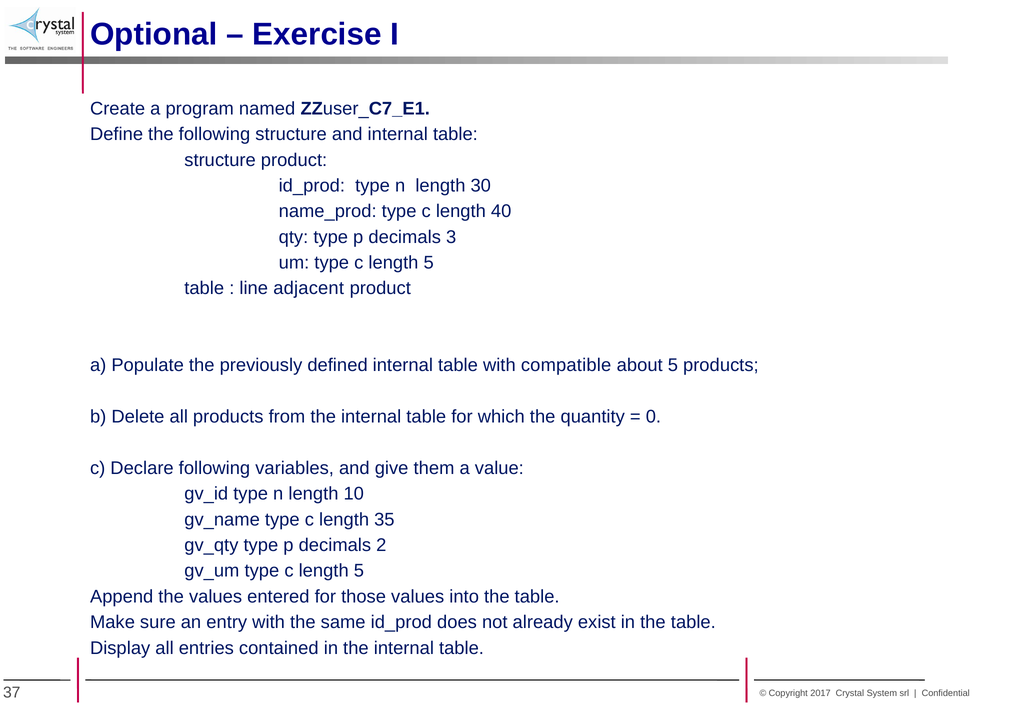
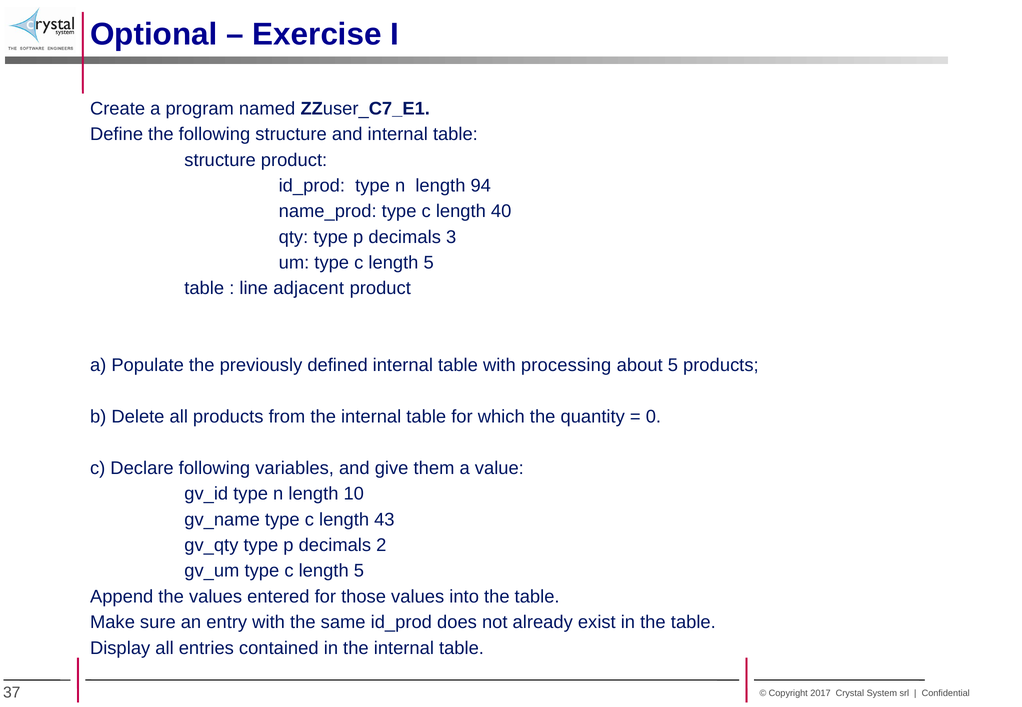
30: 30 -> 94 (481, 186)
compatible: compatible -> processing (566, 366)
35: 35 -> 43 (384, 520)
